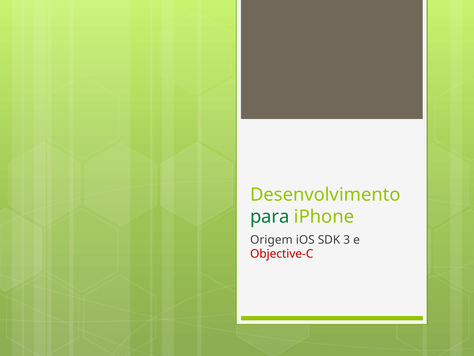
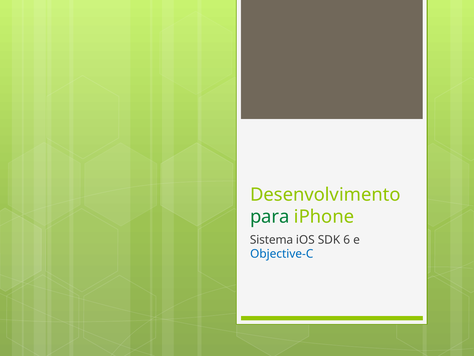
Origem: Origem -> Sistema (272, 239)
3: 3 -> 6 (347, 239)
Objective-C colour: red -> blue (282, 254)
